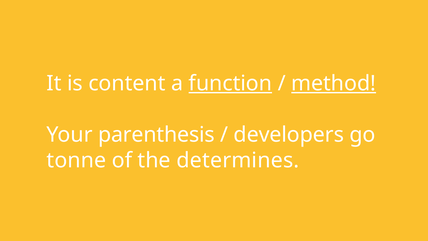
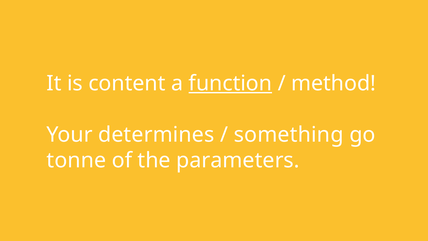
method underline: present -> none (334, 83)
parenthesis: parenthesis -> determines (156, 135)
developers: developers -> something (289, 135)
determines: determines -> parameters (238, 160)
